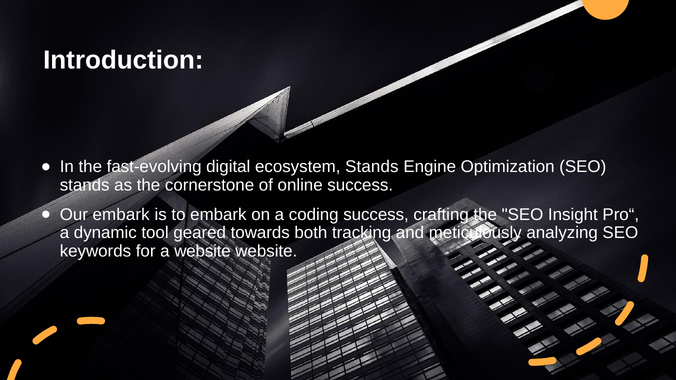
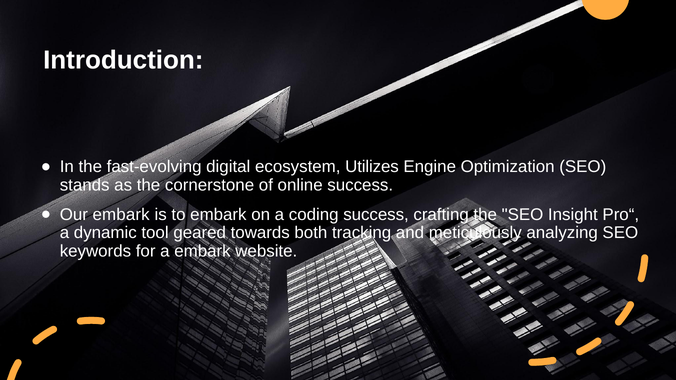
ecosystem Stands: Stands -> Utilizes (372, 167)
a website: website -> embark (202, 251)
